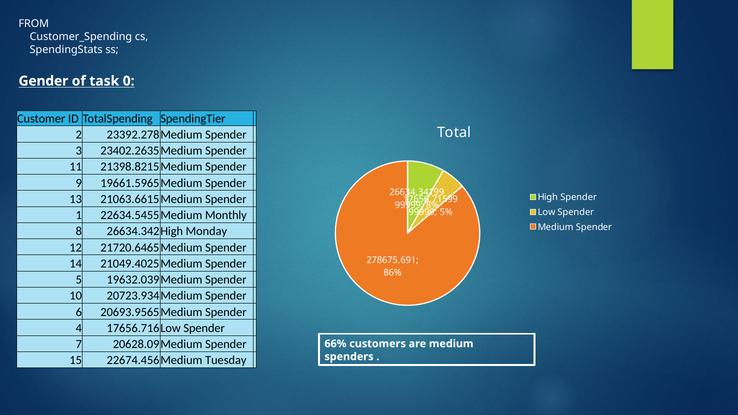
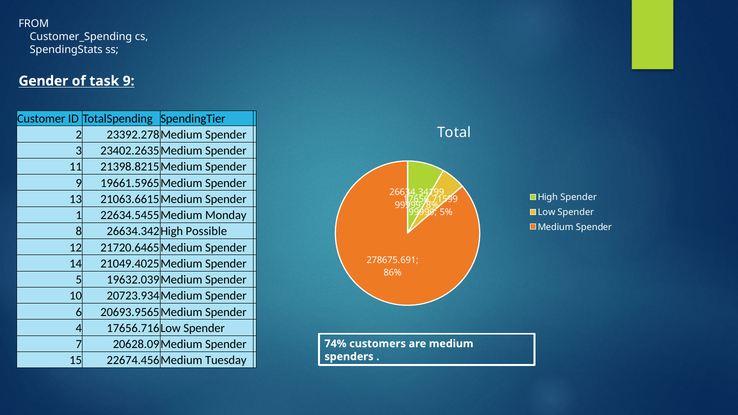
task 0: 0 -> 9 (129, 81)
Monthly: Monthly -> Monday (226, 215)
Monday: Monday -> Possible (206, 231)
66%: 66% -> 74% (335, 344)
